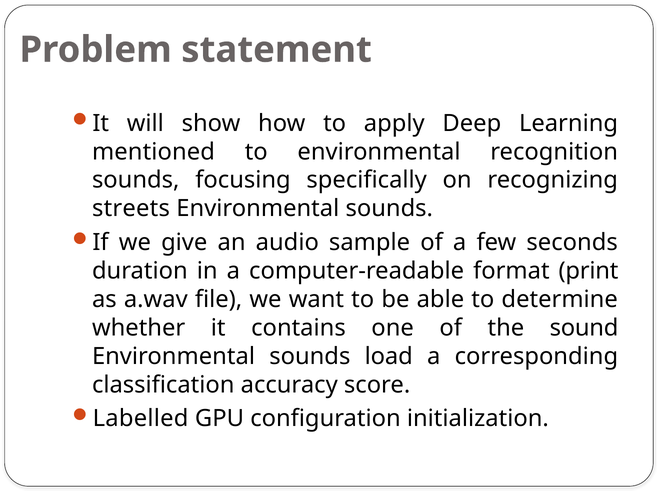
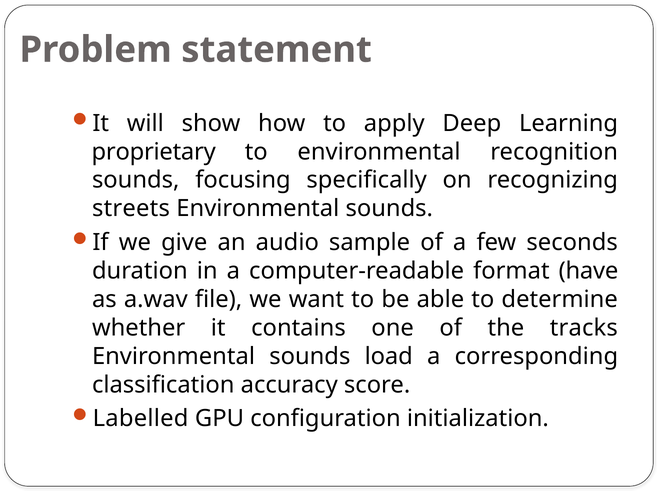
mentioned: mentioned -> proprietary (154, 152)
print: print -> have (588, 271)
sound: sound -> tracks (584, 328)
